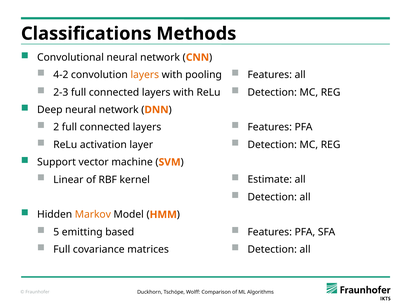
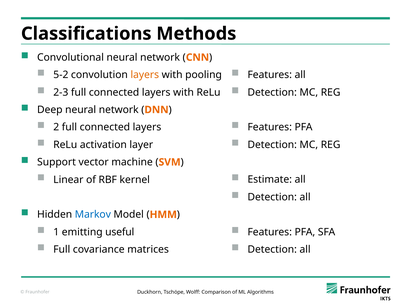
4-2: 4-2 -> 5-2 (61, 75)
Markov colour: orange -> blue (93, 215)
5: 5 -> 1 (56, 232)
based: based -> useful (120, 232)
